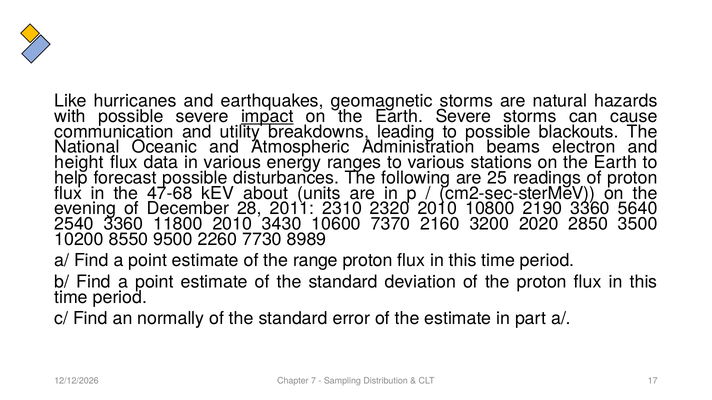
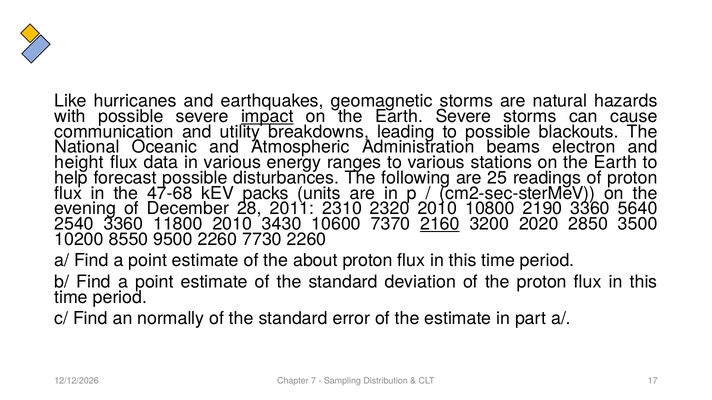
about: about -> packs (266, 193)
2160 underline: none -> present (440, 224)
7730 8989: 8989 -> 2260 (307, 240)
range: range -> about (315, 261)
